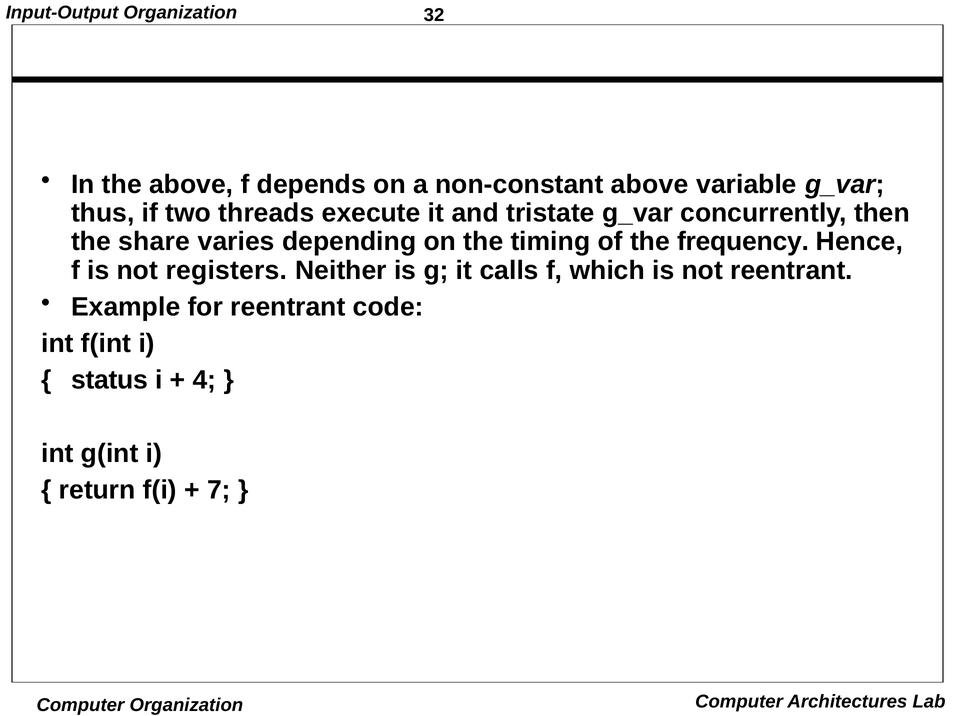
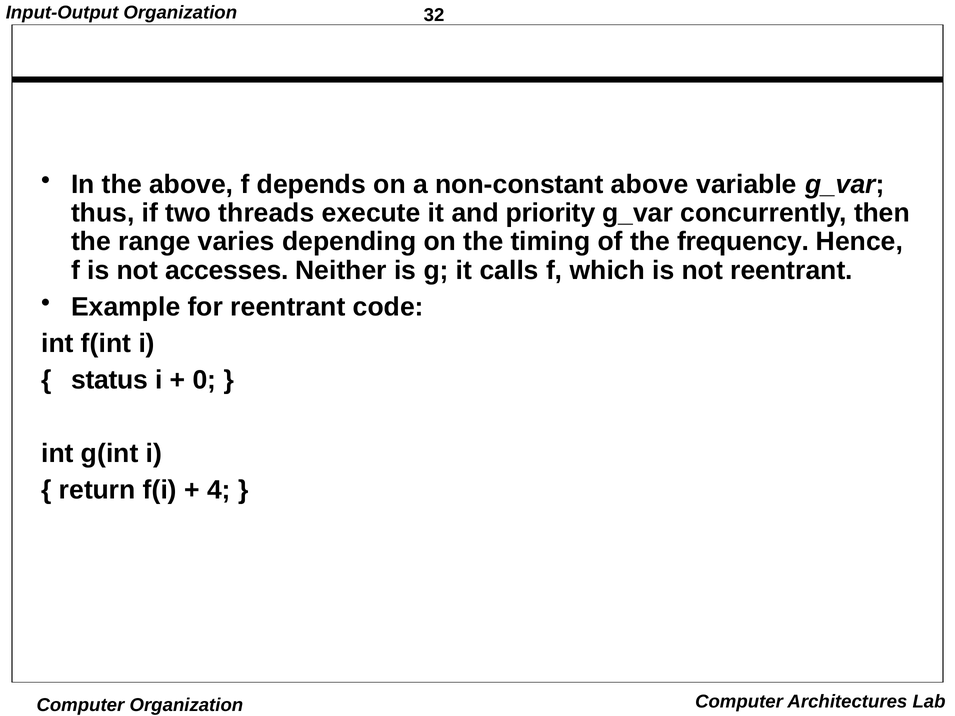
tristate: tristate -> priority (551, 213)
share: share -> range (154, 242)
registers: registers -> accesses (227, 270)
4: 4 -> 0 (205, 380)
7: 7 -> 4 (219, 490)
